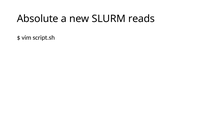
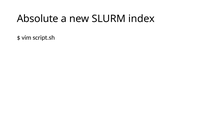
reads: reads -> index (141, 19)
